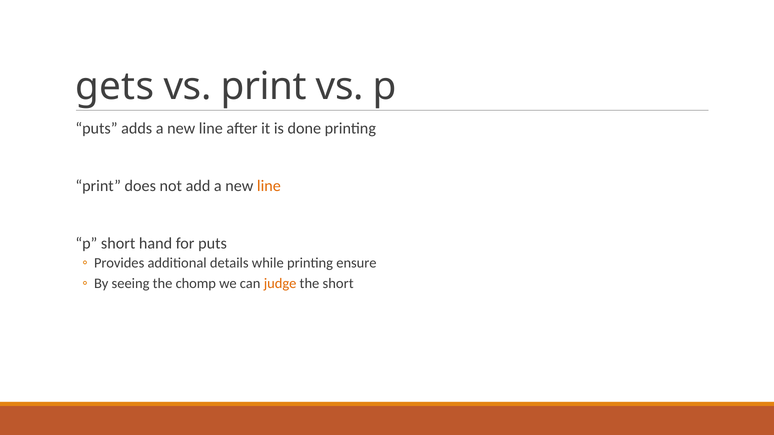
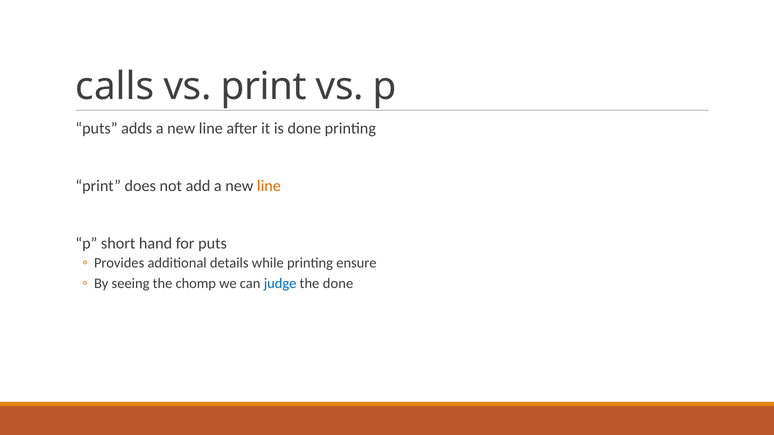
gets: gets -> calls (115, 87)
judge colour: orange -> blue (280, 284)
the short: short -> done (338, 284)
